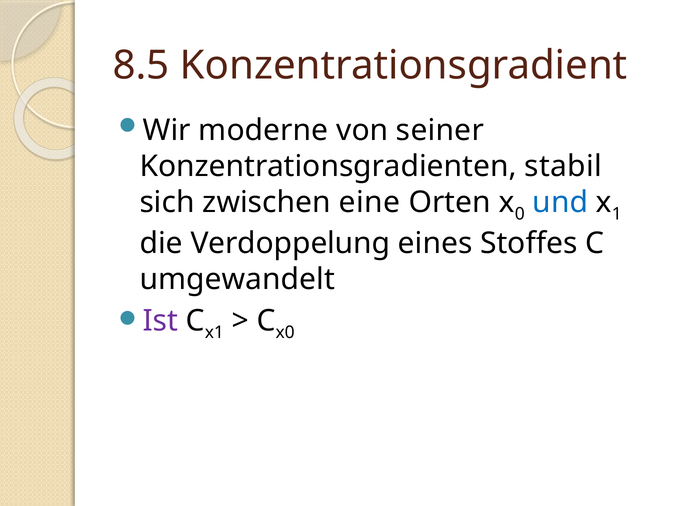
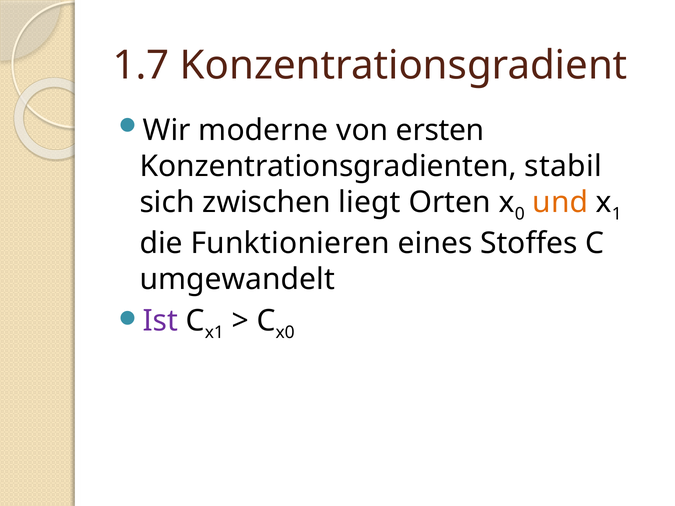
8.5: 8.5 -> 1.7 (141, 65)
seiner: seiner -> ersten (440, 130)
eine: eine -> liegt (370, 202)
und colour: blue -> orange (560, 202)
Verdoppelung: Verdoppelung -> Funktionieren (290, 243)
